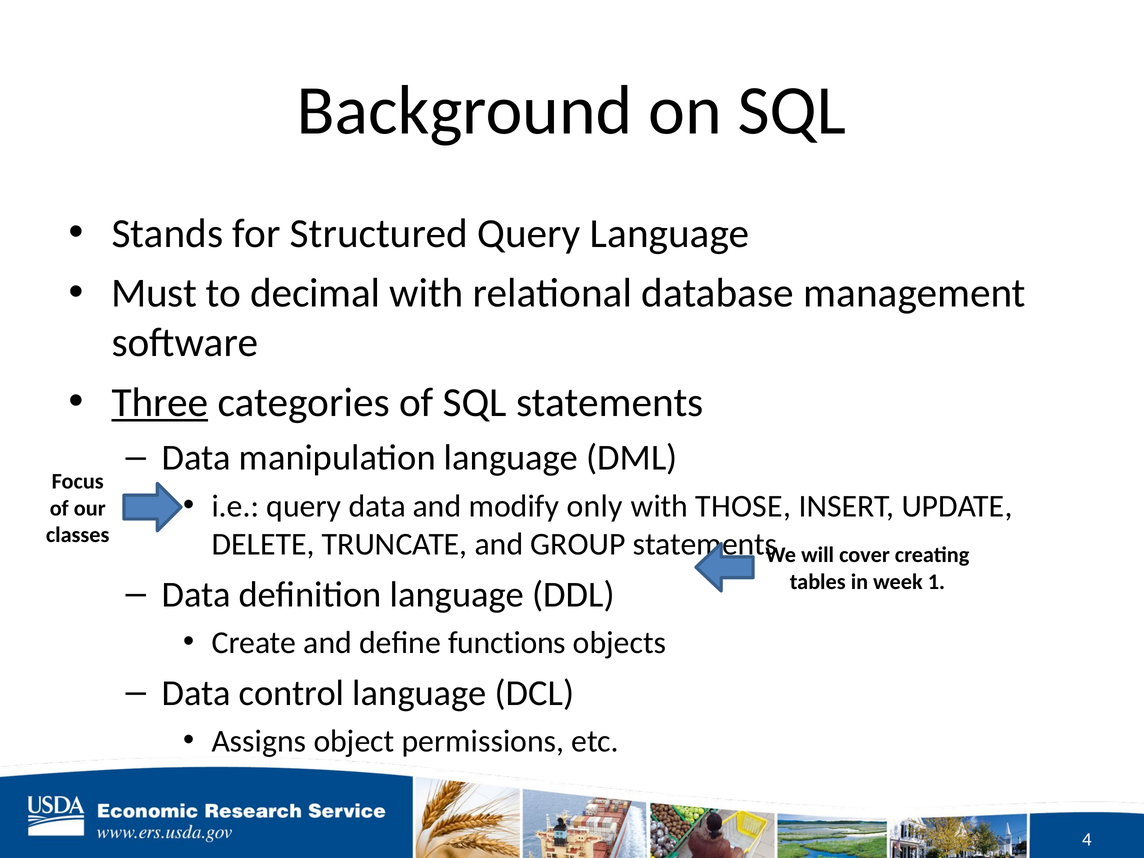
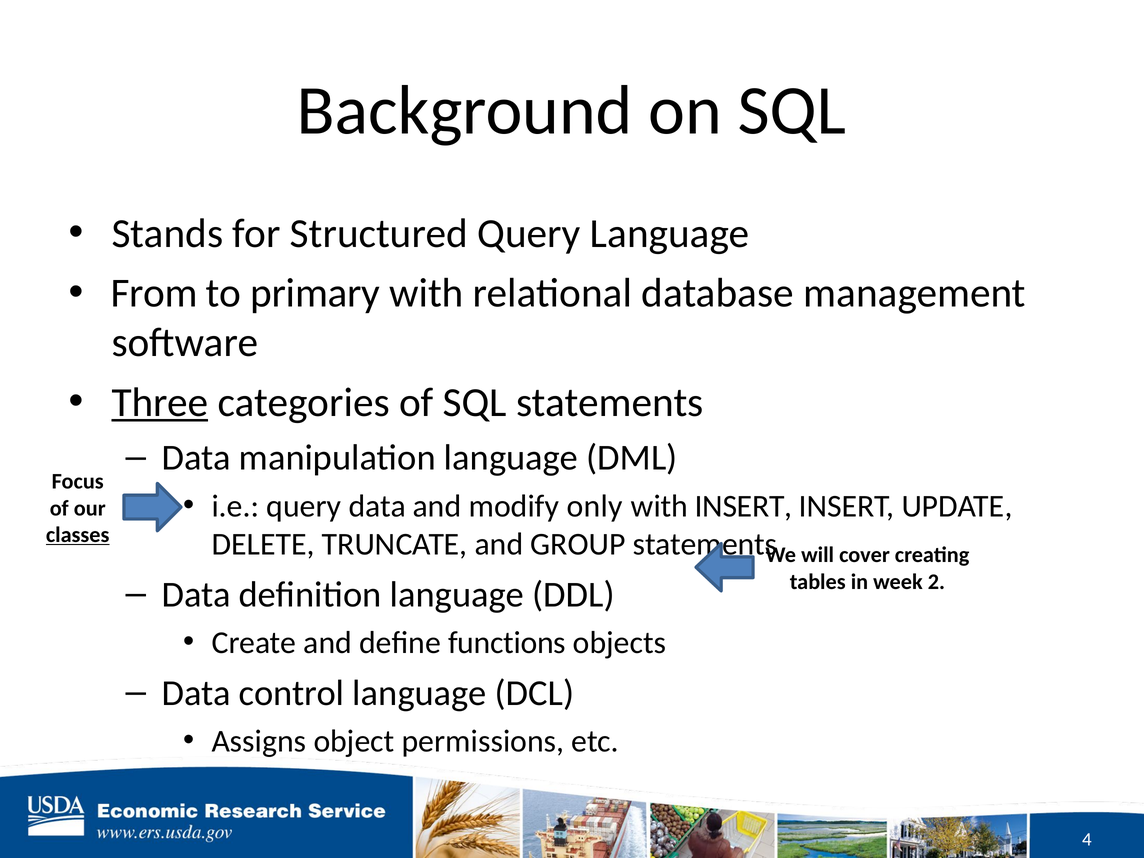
Must: Must -> From (154, 293)
decimal: decimal -> primary (315, 293)
with THOSE: THOSE -> INSERT (744, 506)
classes underline: none -> present (78, 535)
1: 1 -> 2 (936, 582)
